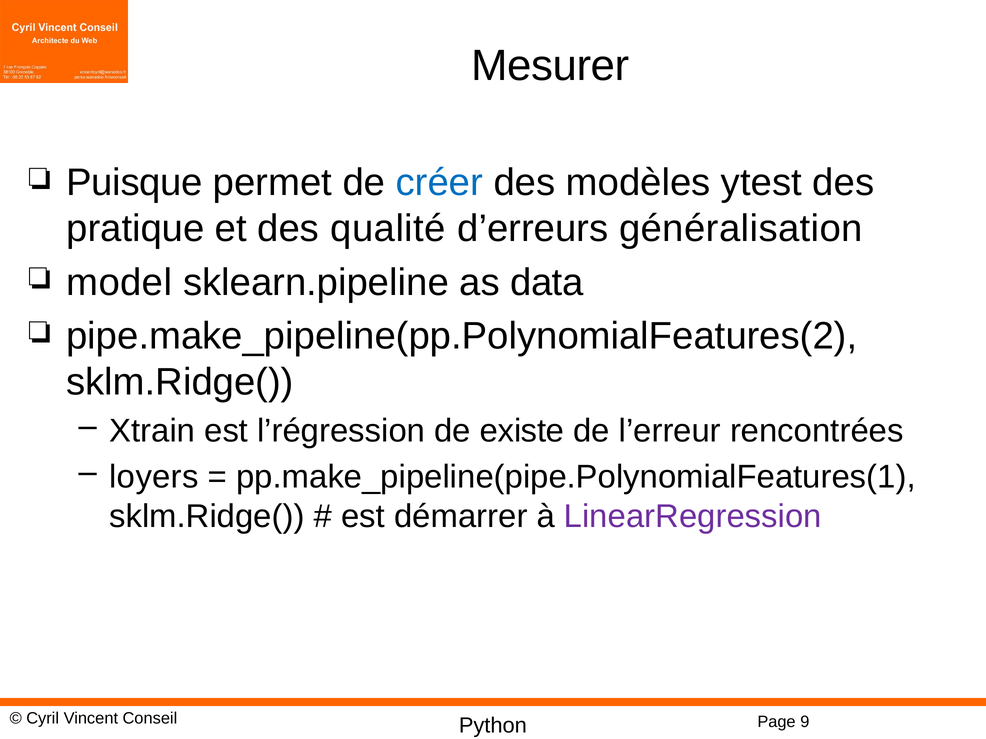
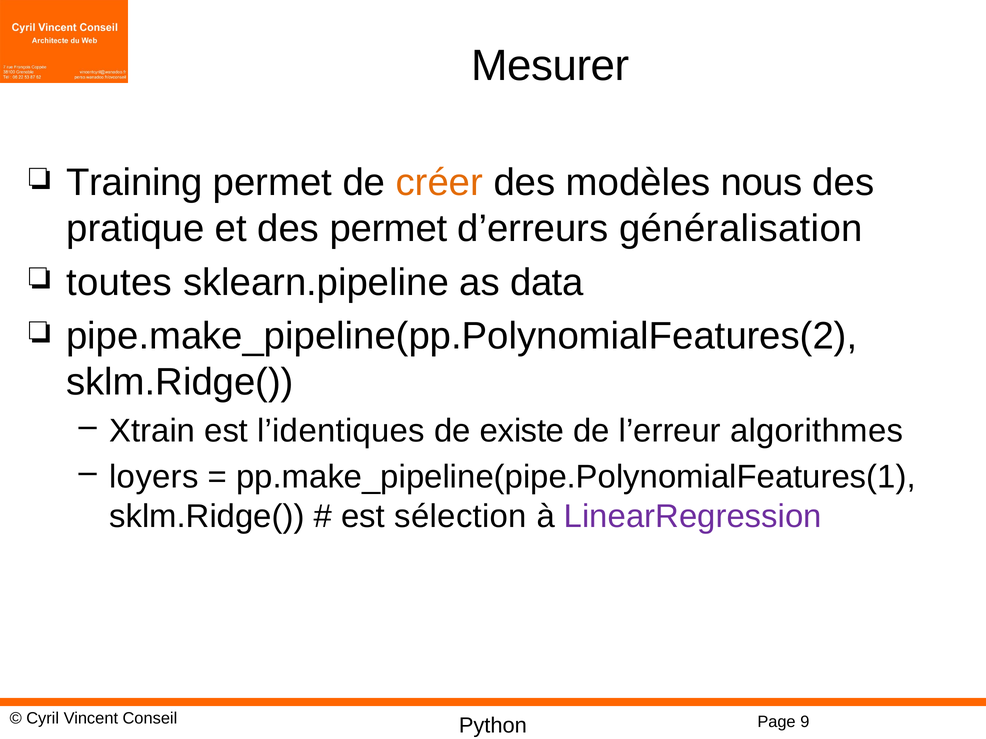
Puisque: Puisque -> Training (134, 183)
créer colour: blue -> orange (439, 183)
ytest: ytest -> nous (762, 183)
des qualité: qualité -> permet (388, 229)
model: model -> toutes (119, 283)
l’régression: l’régression -> l’identiques (341, 431)
rencontrées: rencontrées -> algorithmes (817, 431)
démarrer: démarrer -> sélection (461, 517)
